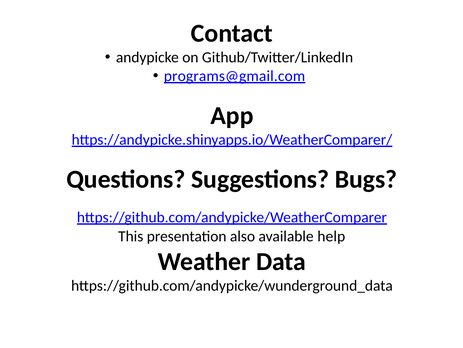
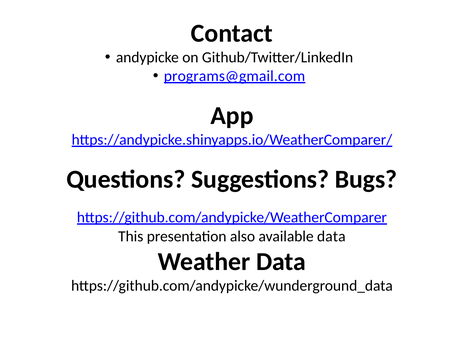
available help: help -> data (331, 236)
